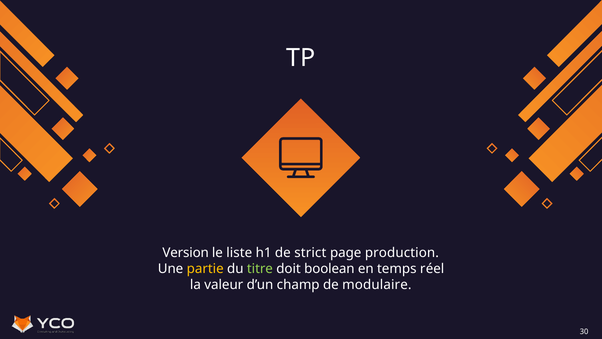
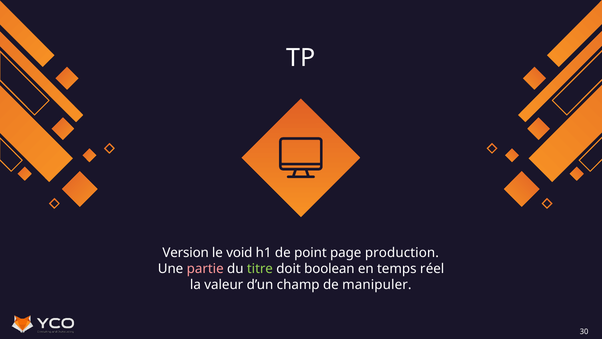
liste: liste -> void (239, 253)
strict: strict -> point (310, 253)
partie colour: yellow -> pink (205, 269)
modulaire: modulaire -> manipuler (377, 285)
